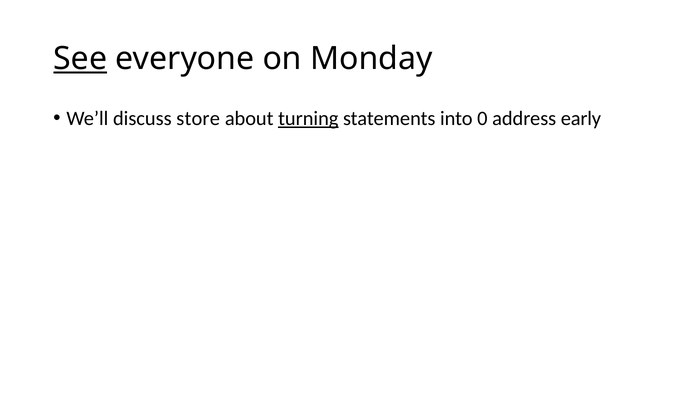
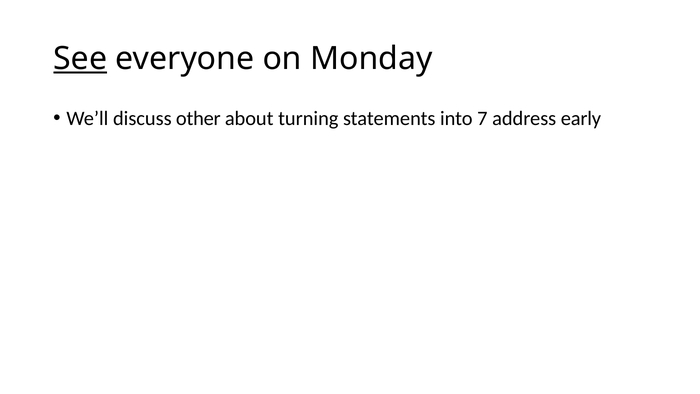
store: store -> other (198, 118)
turning underline: present -> none (308, 118)
0: 0 -> 7 (482, 118)
